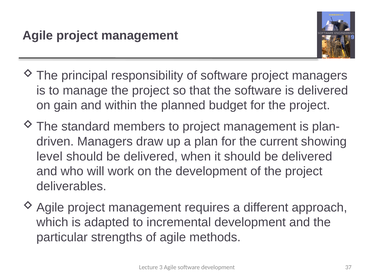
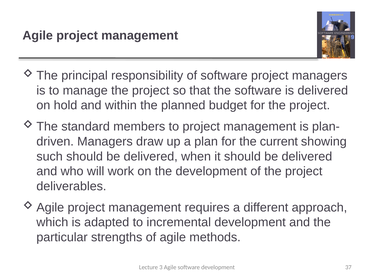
gain: gain -> hold (65, 106)
level: level -> such (50, 157)
